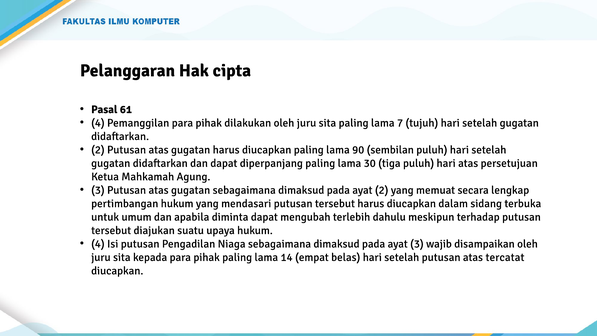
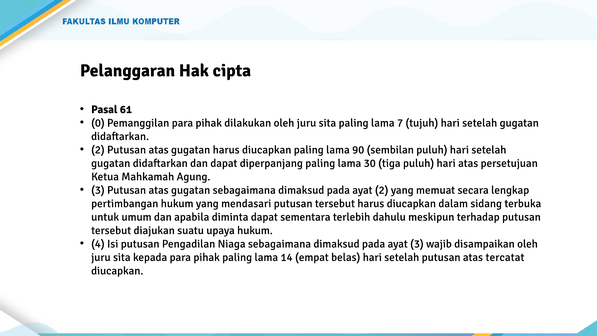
4: 4 -> 0 (98, 123)
mengubah: mengubah -> sementara (305, 217)
